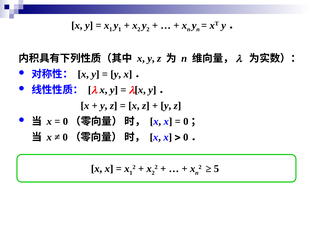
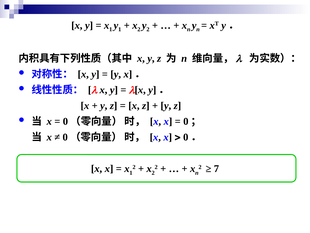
5: 5 -> 7 (216, 168)
